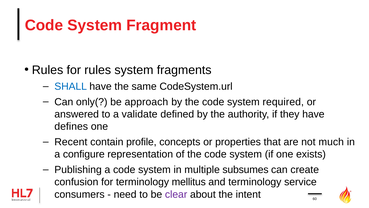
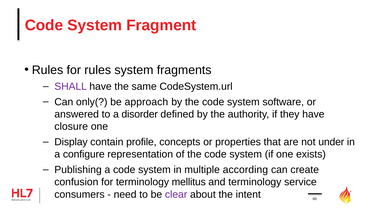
SHALL colour: blue -> purple (71, 86)
required: required -> software (283, 102)
validate: validate -> disorder (140, 114)
defines: defines -> closure (71, 126)
Recent: Recent -> Display (71, 142)
much: much -> under (331, 142)
subsumes: subsumes -> according (245, 169)
